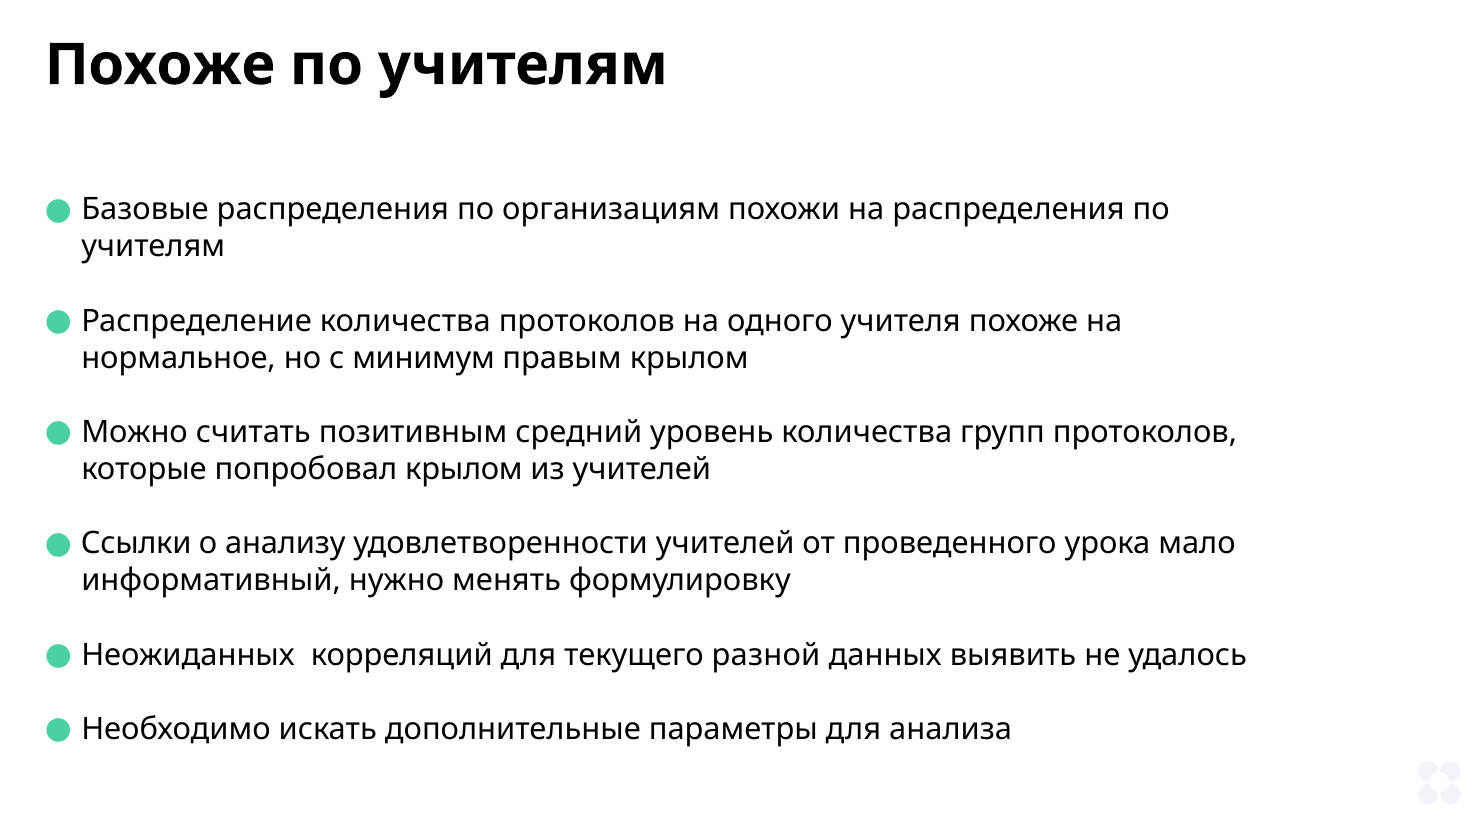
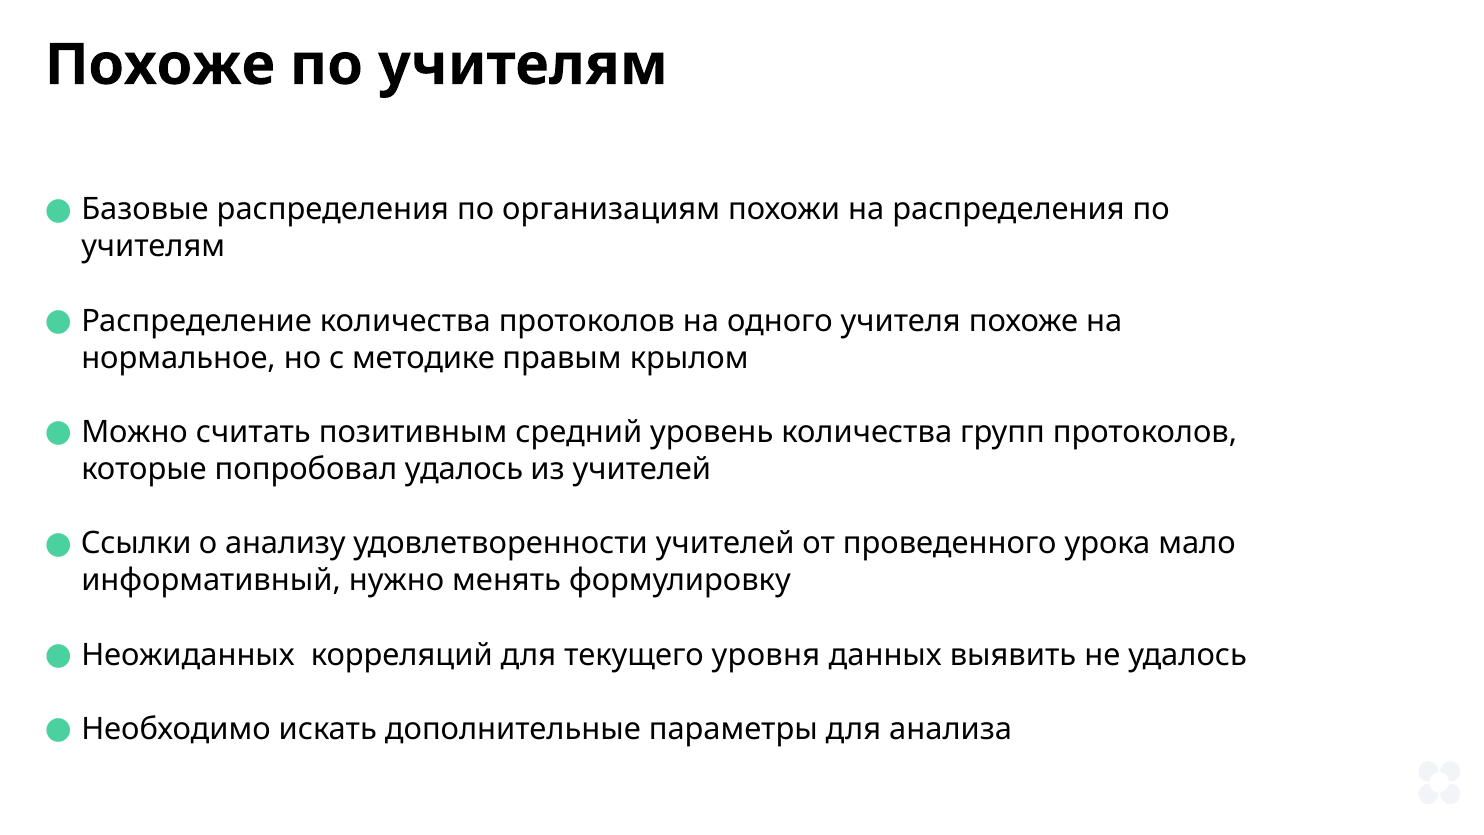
минимум: минимум -> методике (424, 358)
попробовал крылом: крылом -> удалось (464, 469)
разной: разной -> уровня (766, 655)
